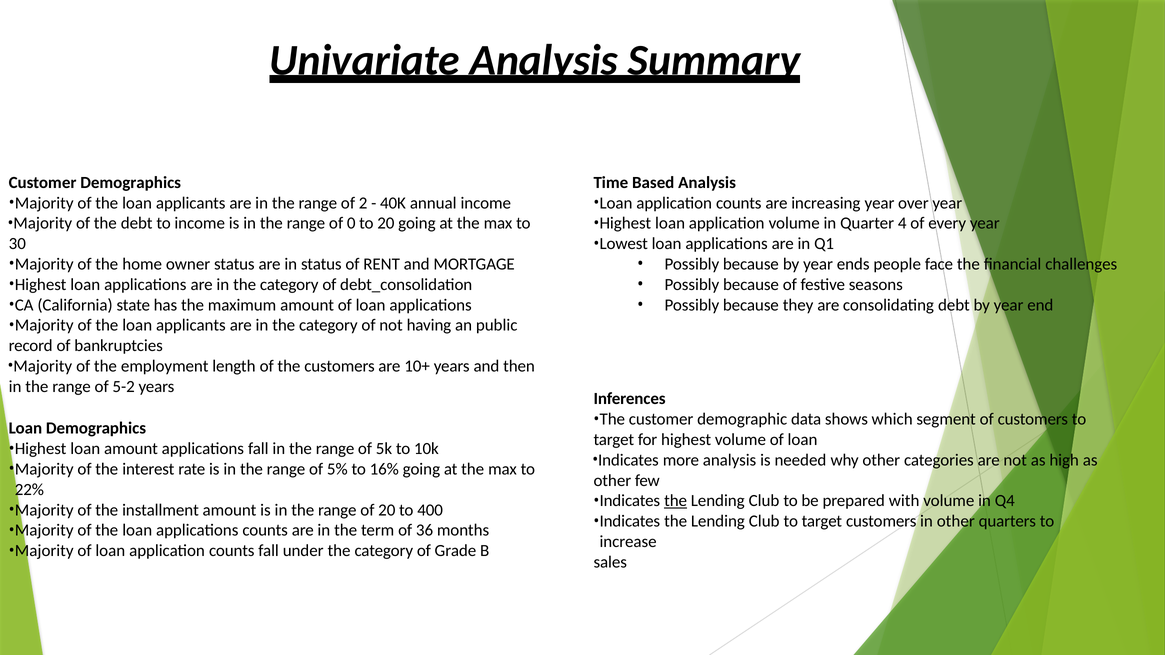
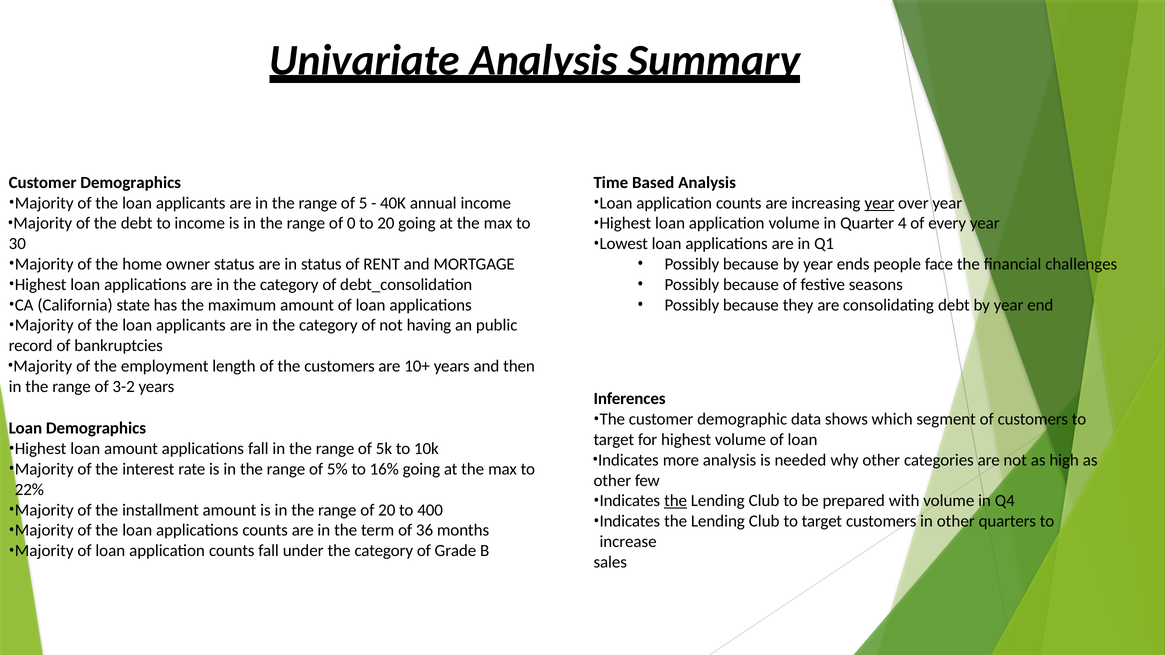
2: 2 -> 5 (363, 203)
year underline: none -> present (879, 203)
5-2: 5-2 -> 3-2 (124, 387)
